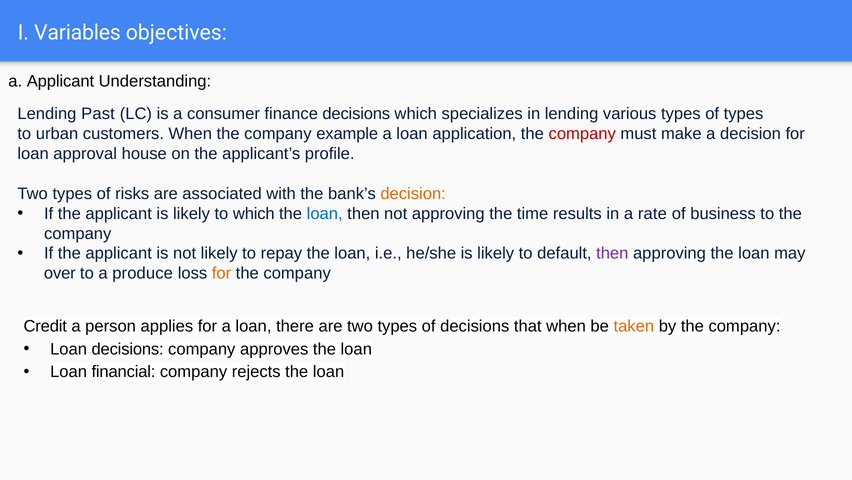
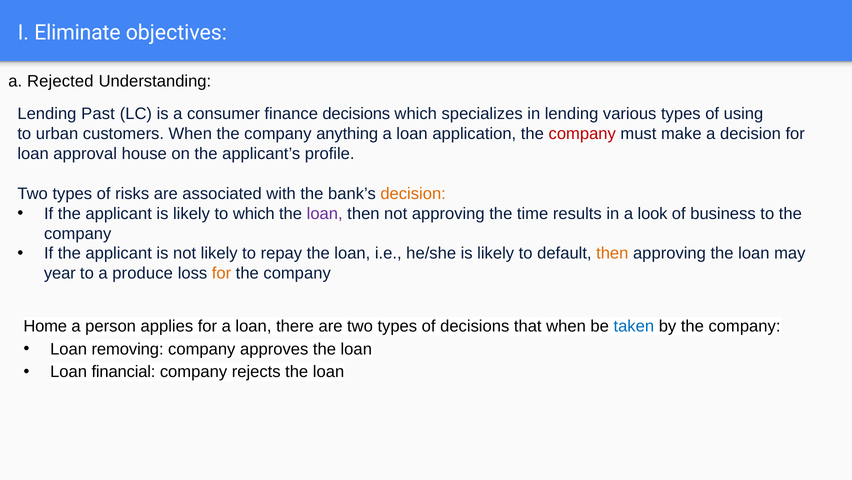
Variables: Variables -> Eliminate (77, 33)
a Applicant: Applicant -> Rejected (60, 81)
of types: types -> using (743, 114)
example: example -> anything (347, 134)
loan colour: blue -> purple (325, 213)
rate: rate -> look (653, 213)
then colour: purple -> orange (612, 253)
over: over -> year (60, 273)
Credit: Credit -> Home (45, 326)
taken colour: orange -> blue (634, 326)
Loan decisions: decisions -> removing (128, 349)
